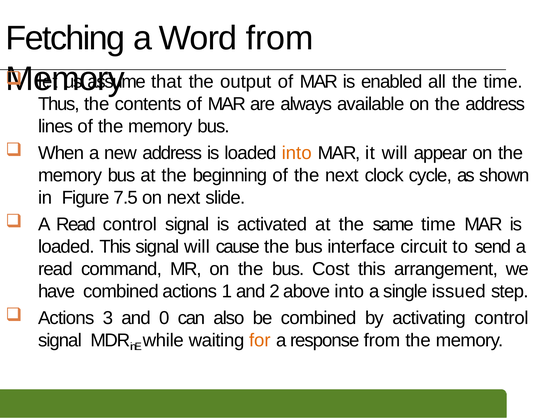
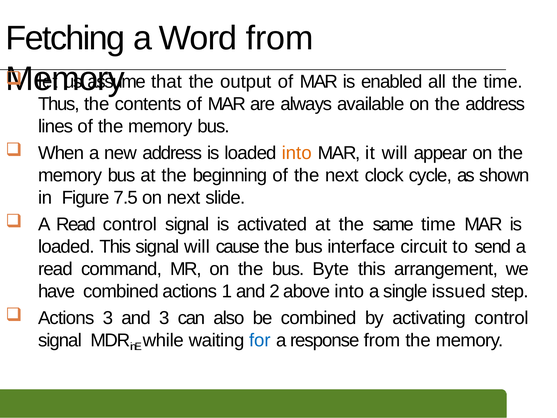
Cost: Cost -> Byte (331, 269)
and 0: 0 -> 3 (164, 318)
for colour: orange -> blue (260, 340)
